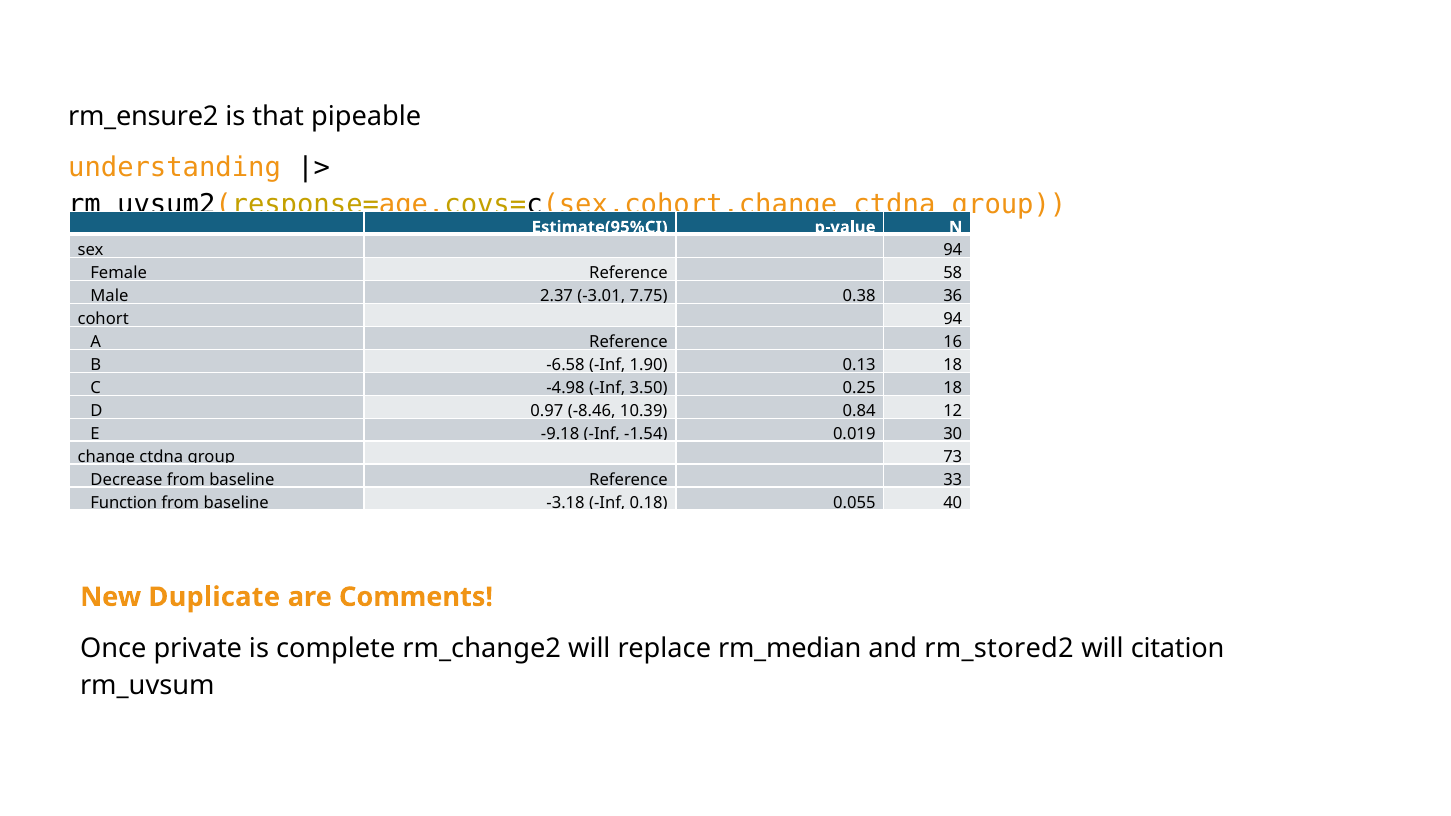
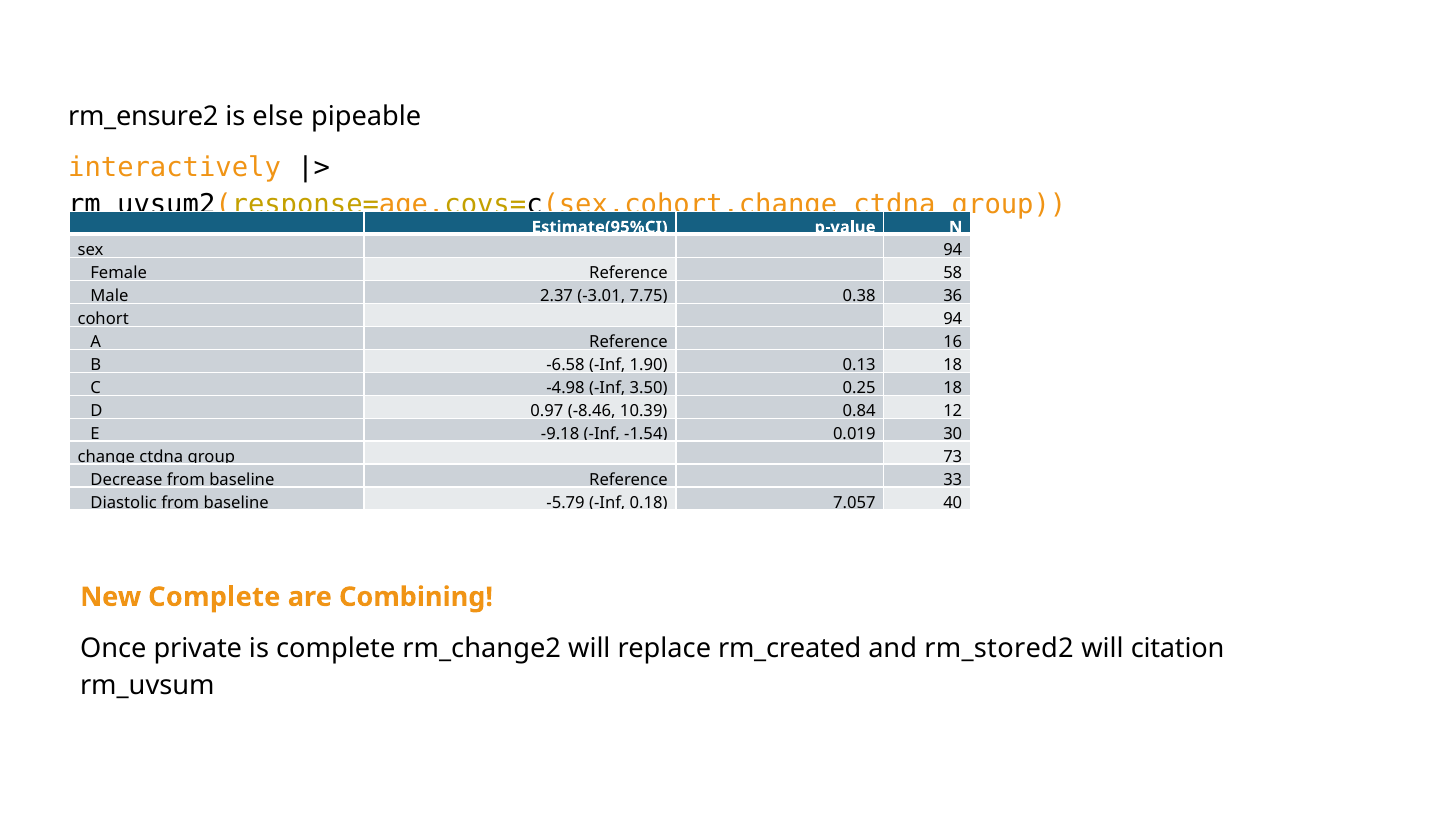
that: that -> else (278, 116)
understanding: understanding -> interactively (175, 167)
Function: Function -> Diastolic (124, 503)
-3.18: -3.18 -> -5.79 (566, 503)
0.055: 0.055 -> 7.057 (854, 503)
New Duplicate: Duplicate -> Complete (214, 597)
Comments: Comments -> Combining (416, 597)
rm_median: rm_median -> rm_created (790, 648)
